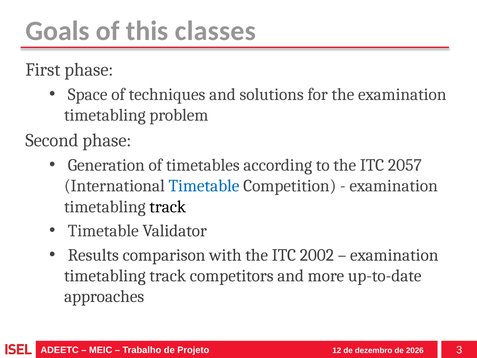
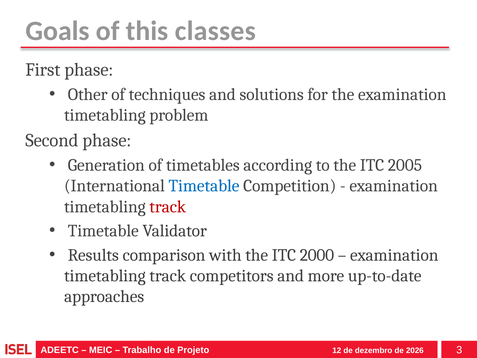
Space: Space -> Other (88, 94)
2057: 2057 -> 2005 (405, 165)
track colour: black -> red (168, 207)
2002: 2002 -> 2000 (317, 255)
